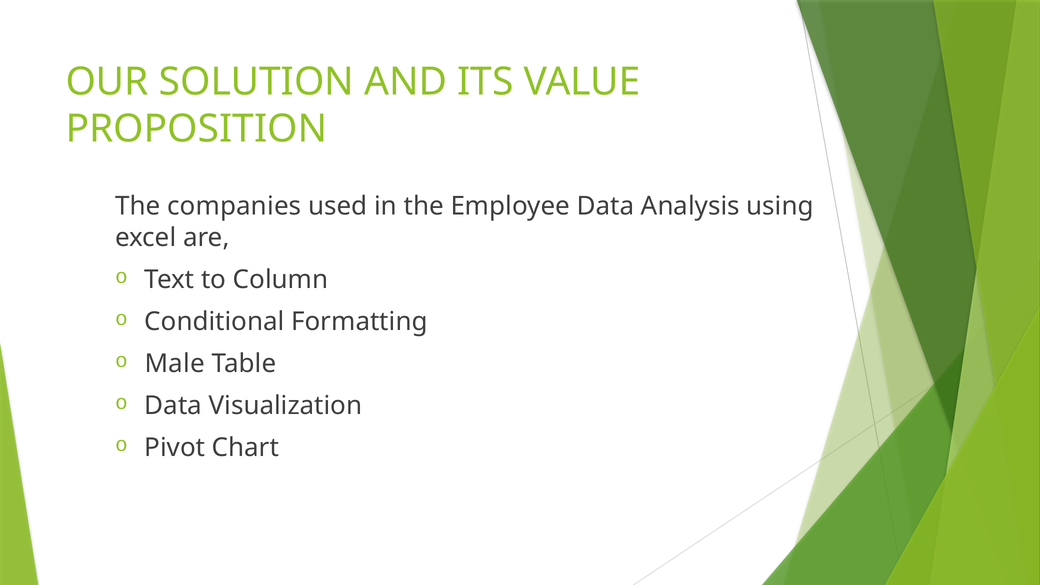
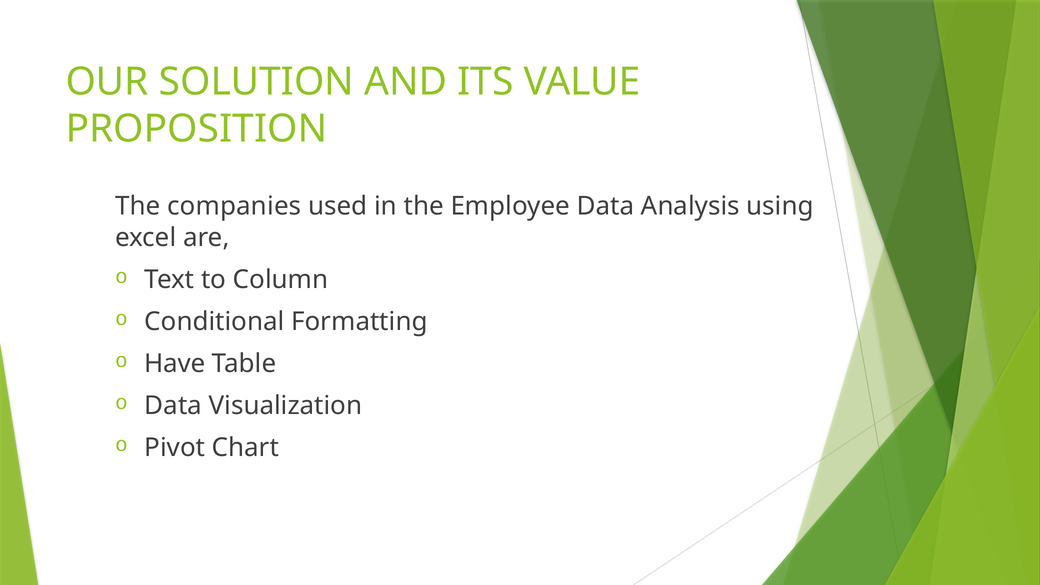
Male: Male -> Have (175, 364)
